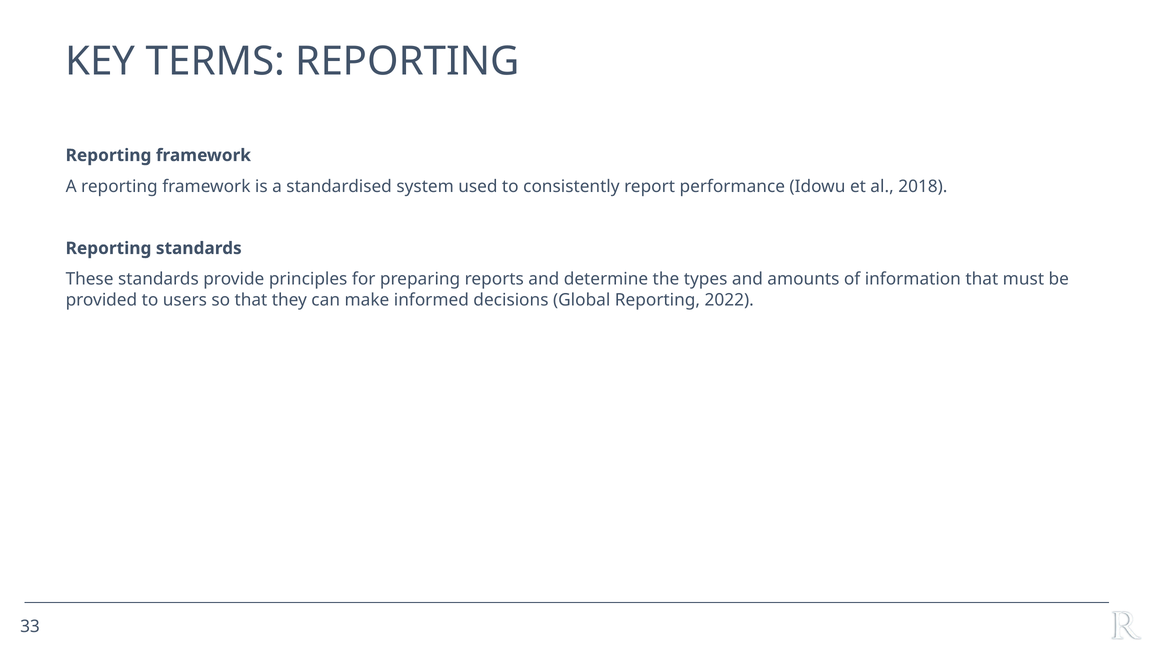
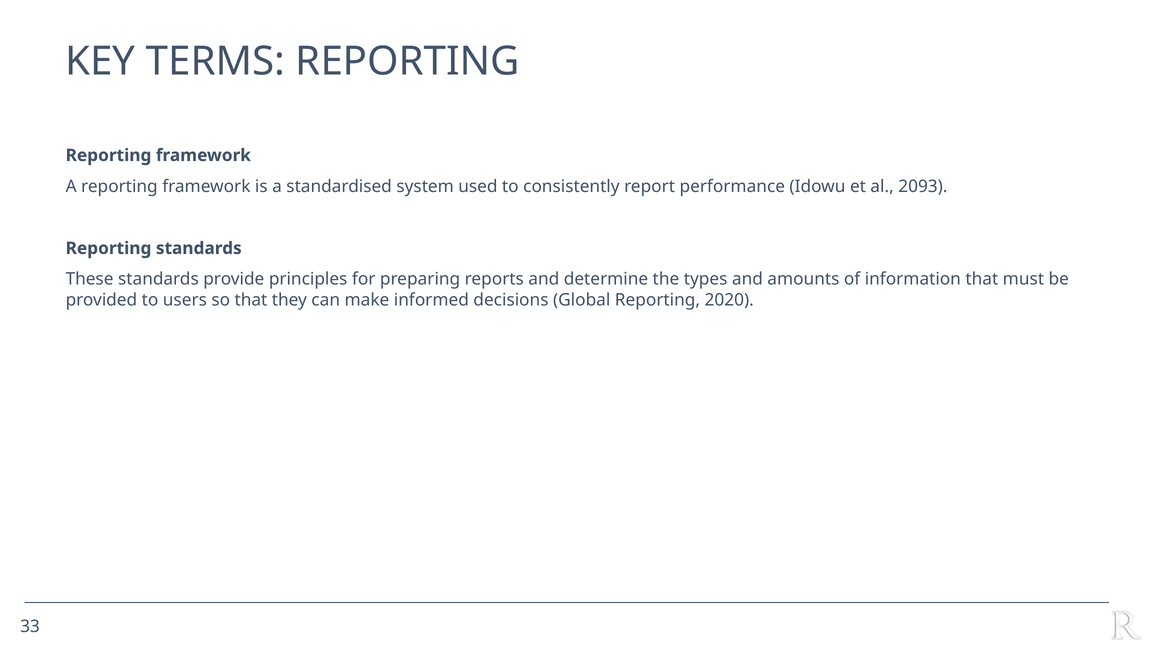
2018: 2018 -> 2093 (923, 186)
2022: 2022 -> 2020 (729, 300)
